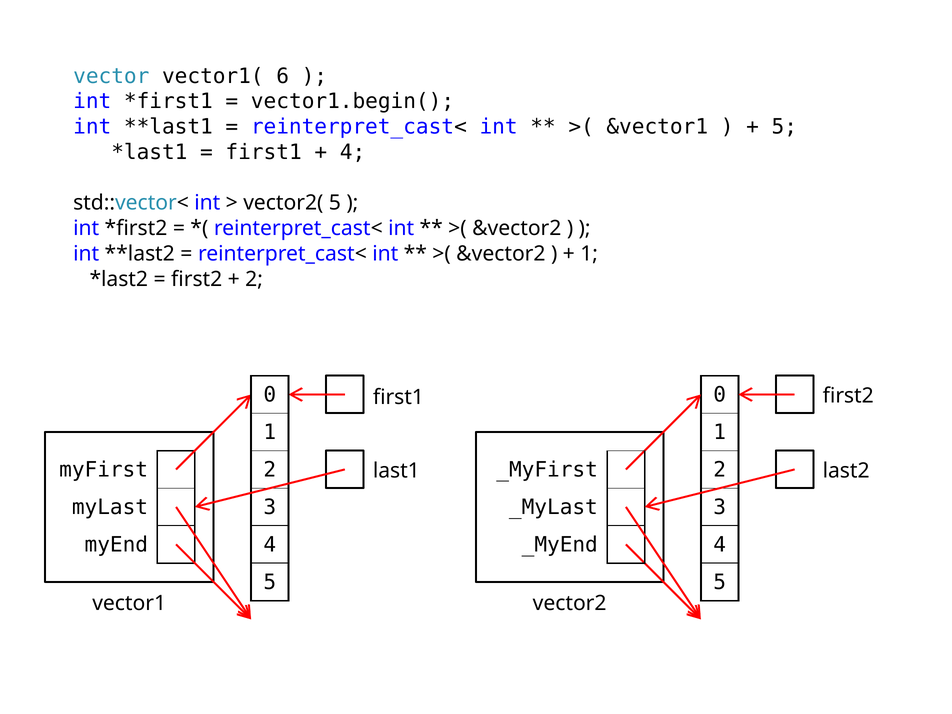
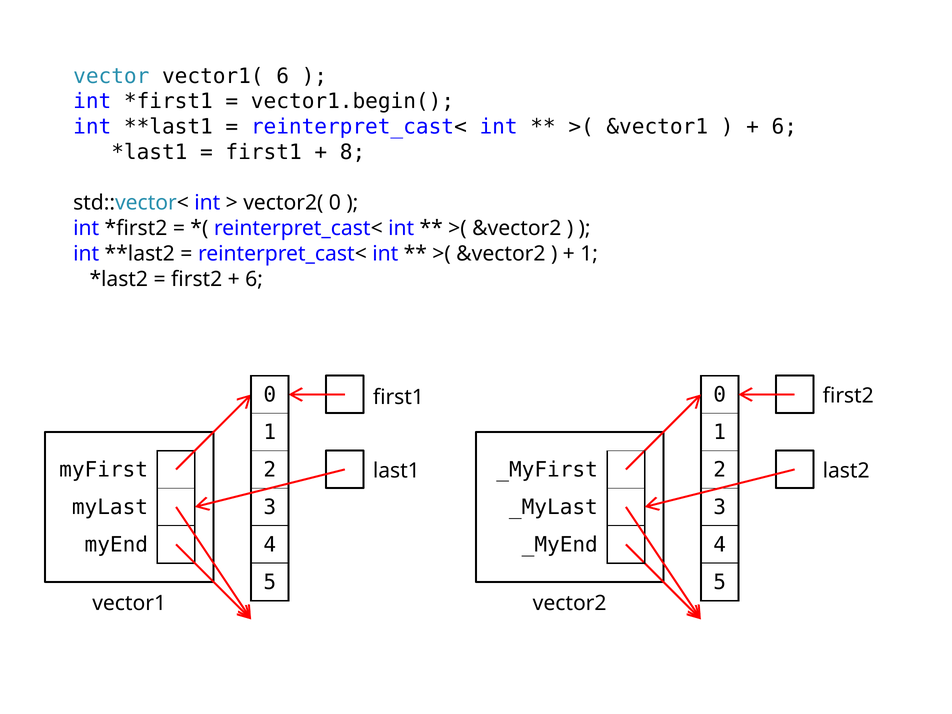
5: 5 -> 6 (784, 127)
4: 4 -> 8 (353, 152)
vector2( 5: 5 -> 0 (335, 203)
2: 2 -> 6 (254, 279)
